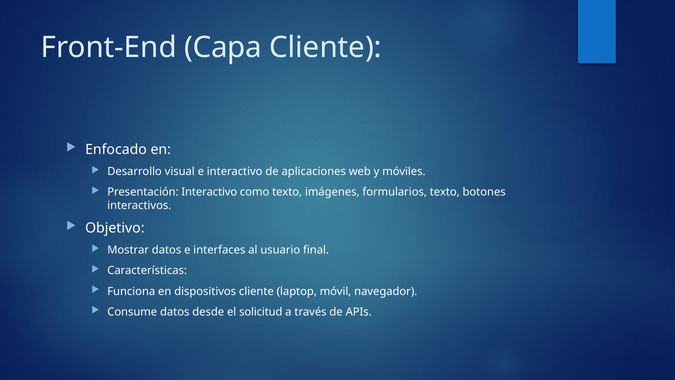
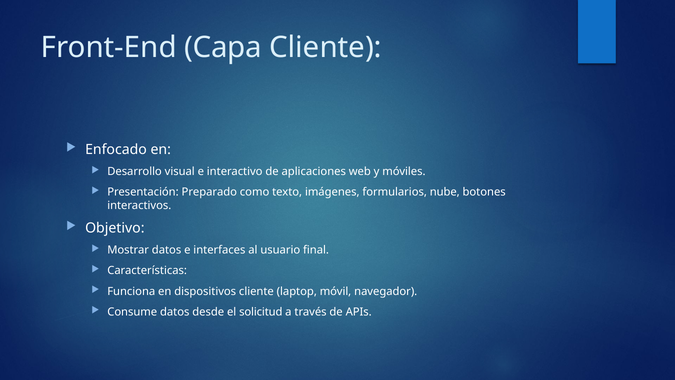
Presentación Interactivo: Interactivo -> Preparado (209, 192)
formularios texto: texto -> nube (445, 192)
